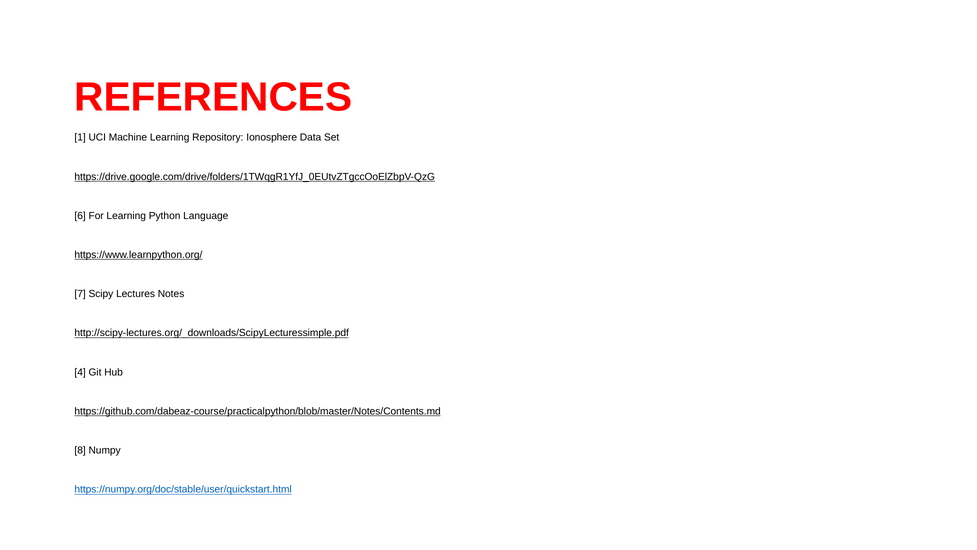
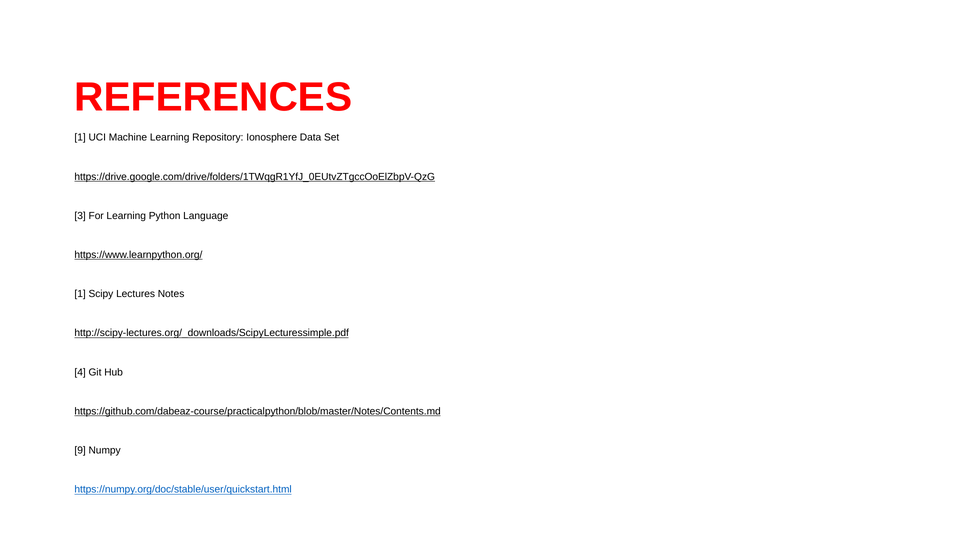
6: 6 -> 3 (80, 216)
7: 7 -> 1 (80, 294)
8: 8 -> 9 (80, 450)
